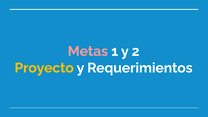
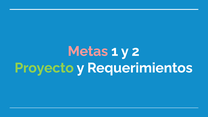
Proyecto colour: yellow -> light green (44, 68)
